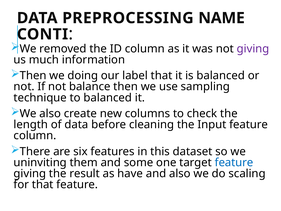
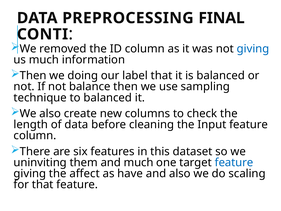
NAME: NAME -> FINAL (222, 18)
giving colour: purple -> blue (253, 49)
and some: some -> much (139, 162)
result: result -> affect (85, 173)
